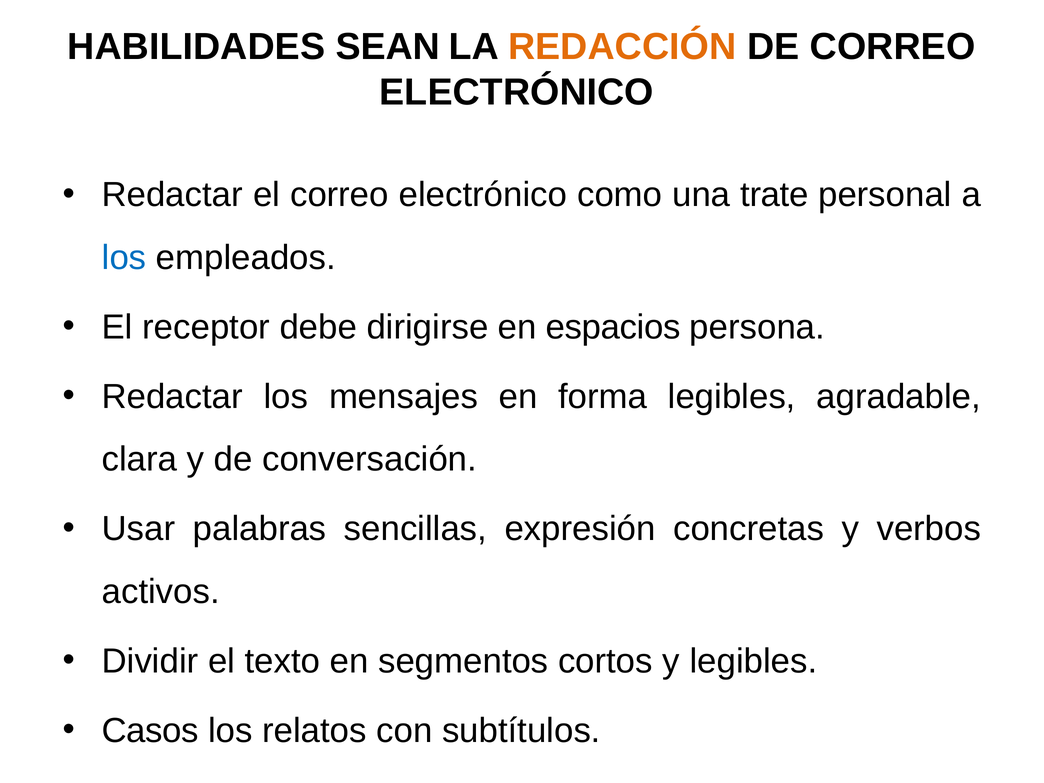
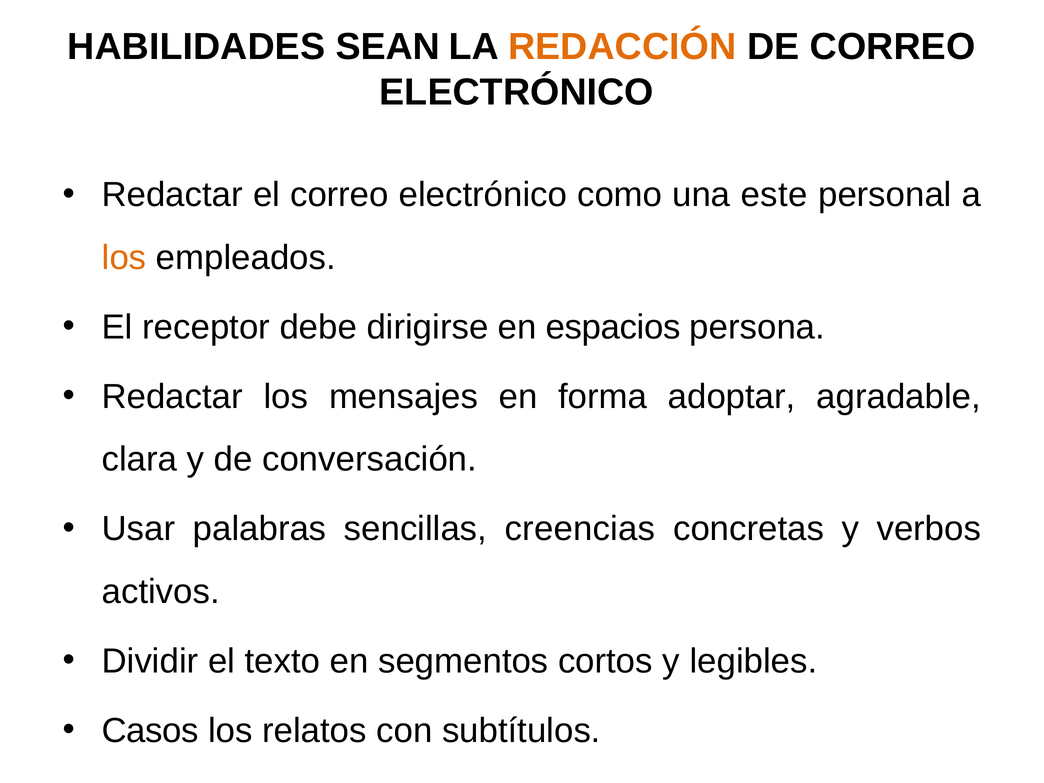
trate: trate -> este (774, 195)
los colour: blue -> orange (124, 258)
forma legibles: legibles -> adoptar (732, 397)
expresión: expresión -> creencias (580, 529)
